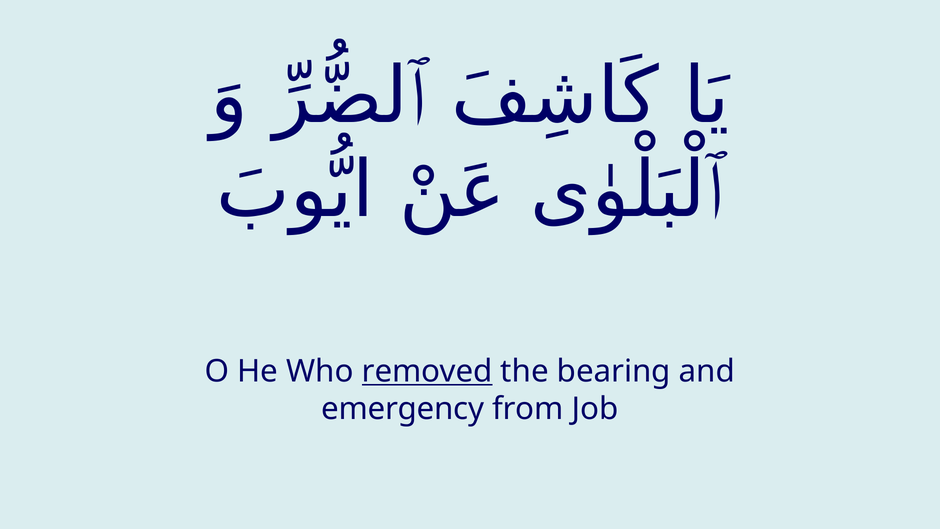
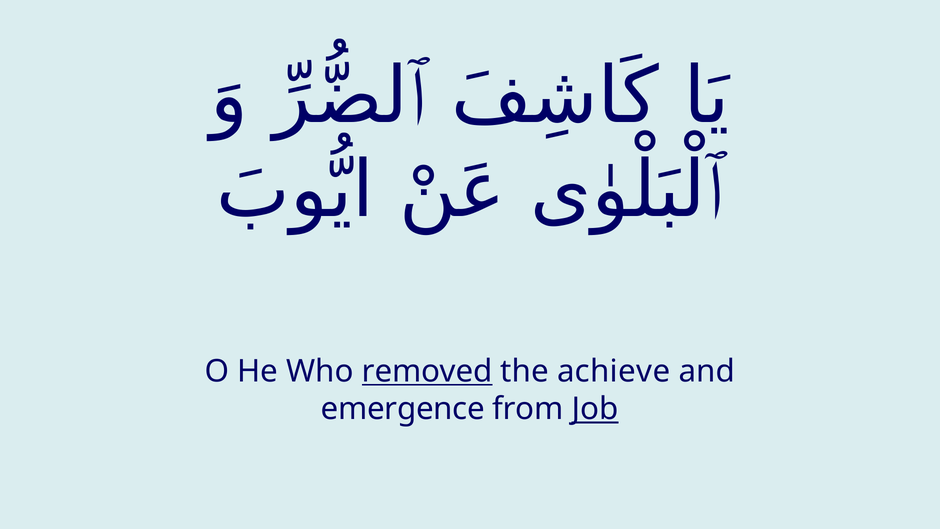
bearing: bearing -> achieve (614, 371)
emergency: emergency -> emergence (403, 409)
Job underline: none -> present (595, 409)
